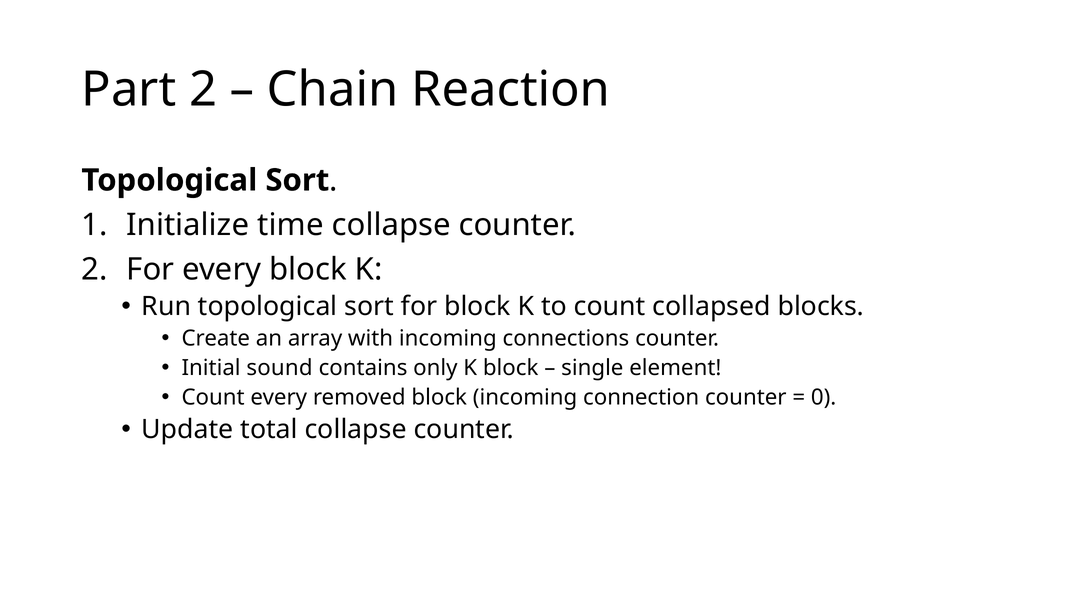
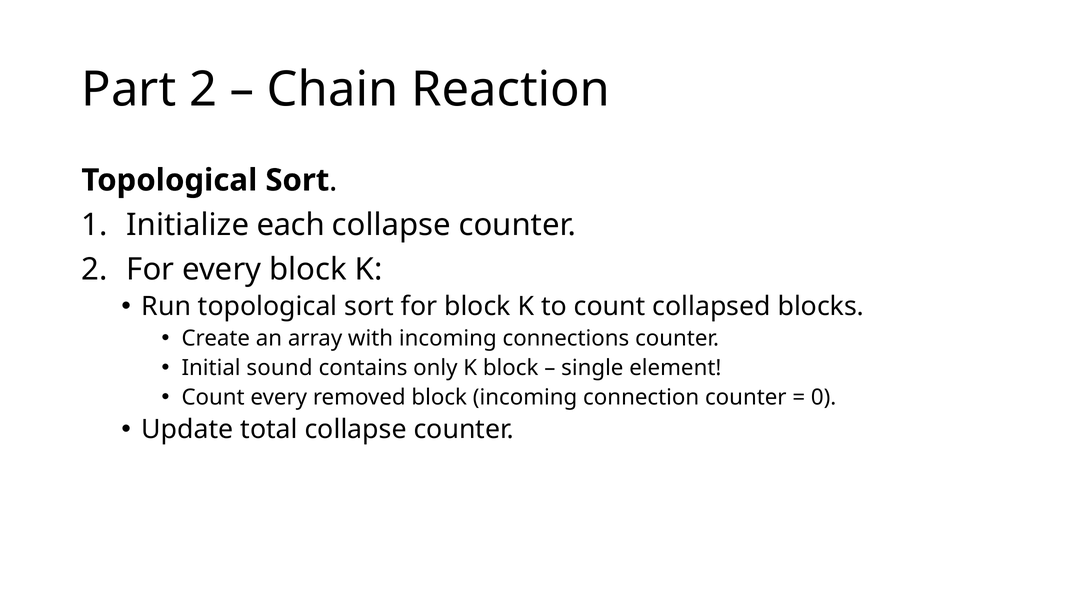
time: time -> each (291, 225)
